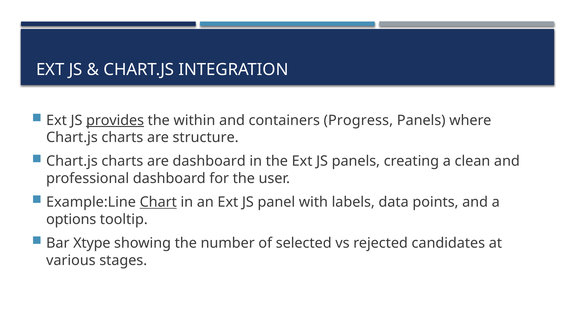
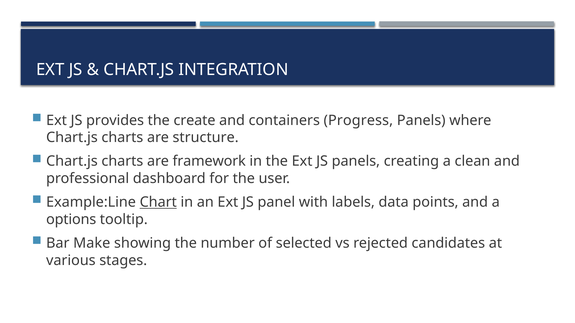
provides underline: present -> none (115, 121)
within: within -> create (194, 121)
are dashboard: dashboard -> framework (209, 161)
Xtype: Xtype -> Make (92, 243)
